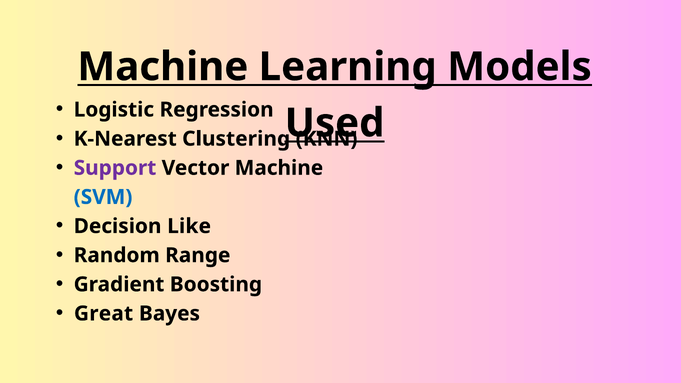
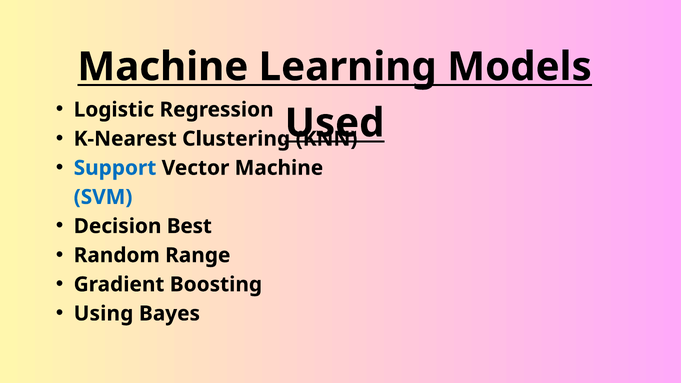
Support colour: purple -> blue (115, 168)
Like: Like -> Best (189, 226)
Great: Great -> Using (104, 314)
